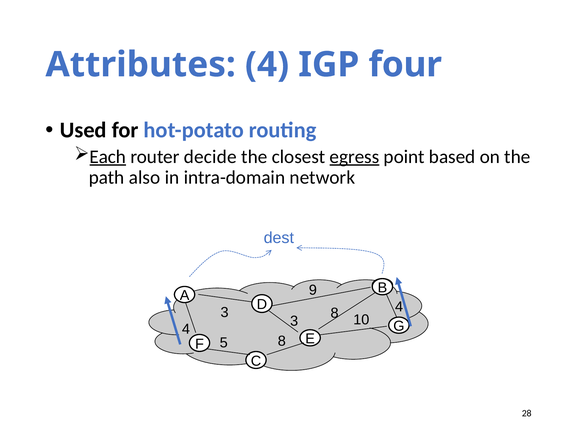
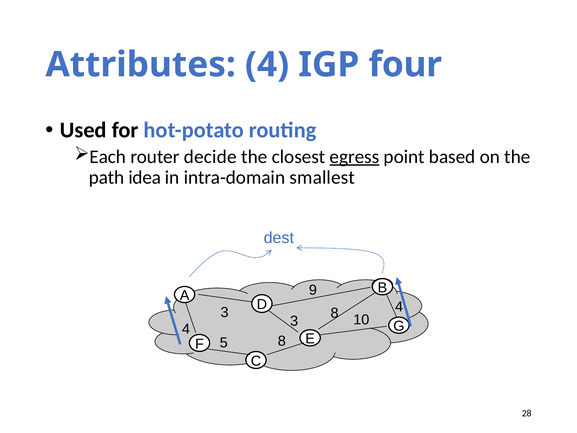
Each underline: present -> none (108, 157)
also: also -> idea (145, 177)
network: network -> smallest (322, 177)
